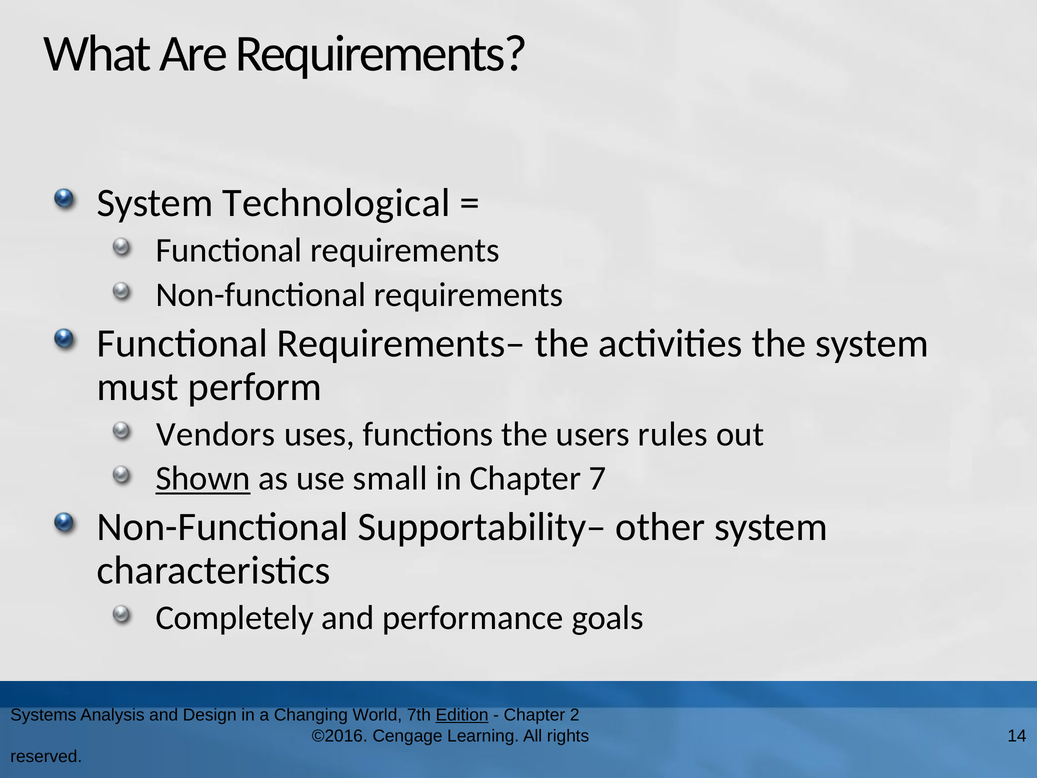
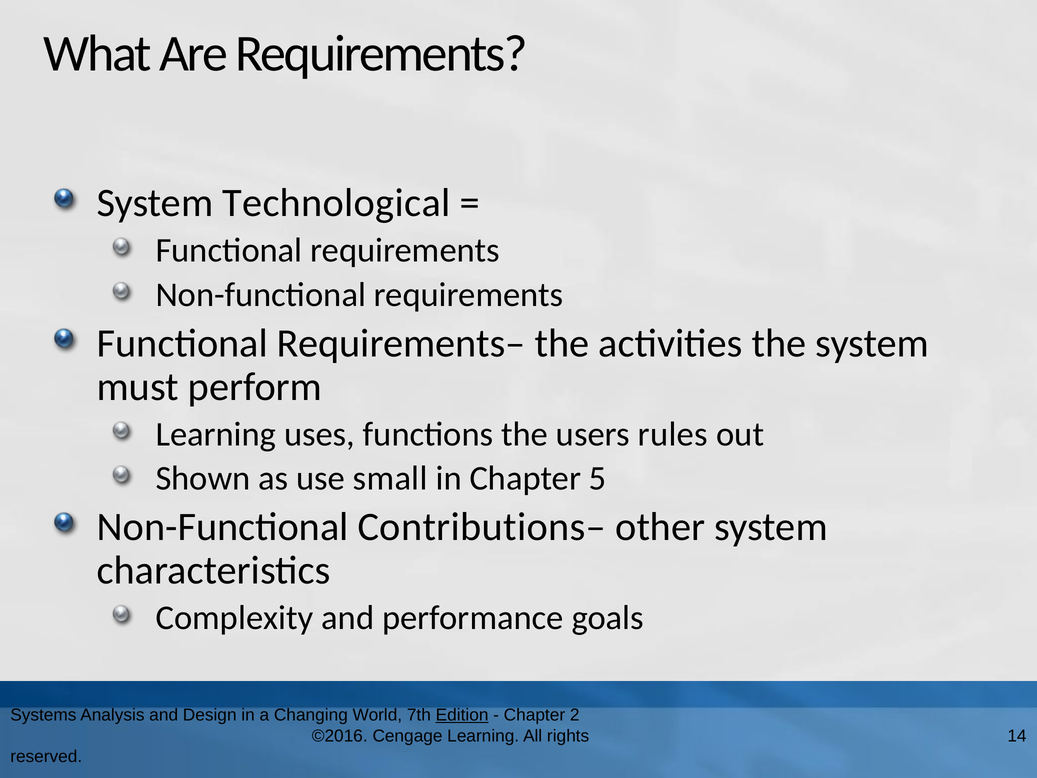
Vendors: Vendors -> Learning (216, 434)
Shown underline: present -> none (203, 478)
7: 7 -> 5 (598, 478)
Supportability–: Supportability– -> Contributions– (482, 527)
Completely: Completely -> Complexity (235, 618)
